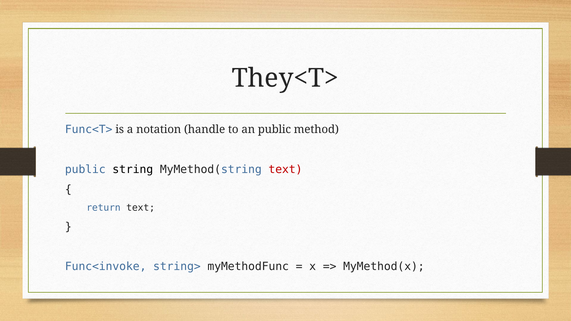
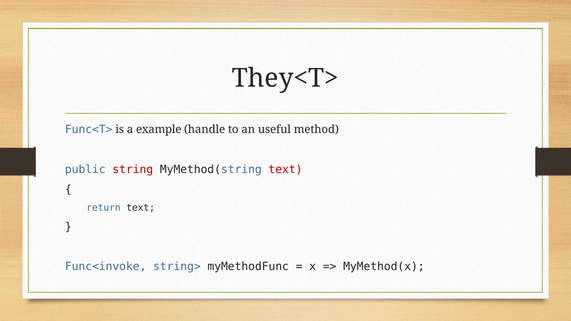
notation: notation -> example (159, 129)
an public: public -> useful (274, 129)
string colour: black -> red (133, 169)
